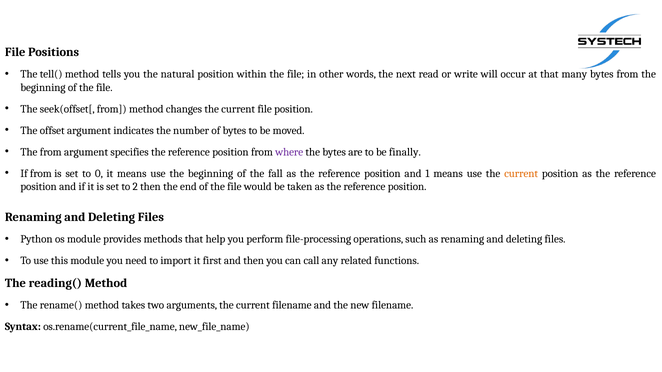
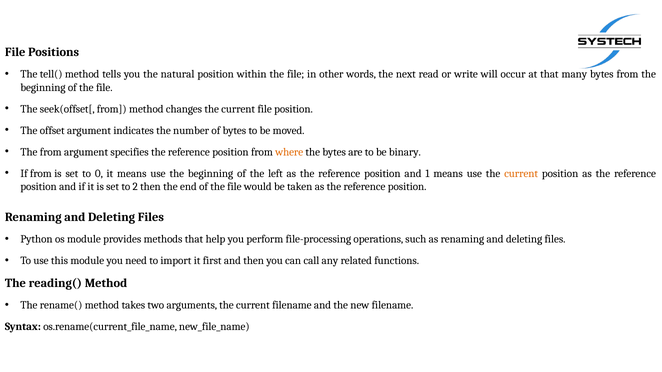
where colour: purple -> orange (289, 152)
finally: finally -> binary (405, 152)
fall: fall -> left (275, 174)
